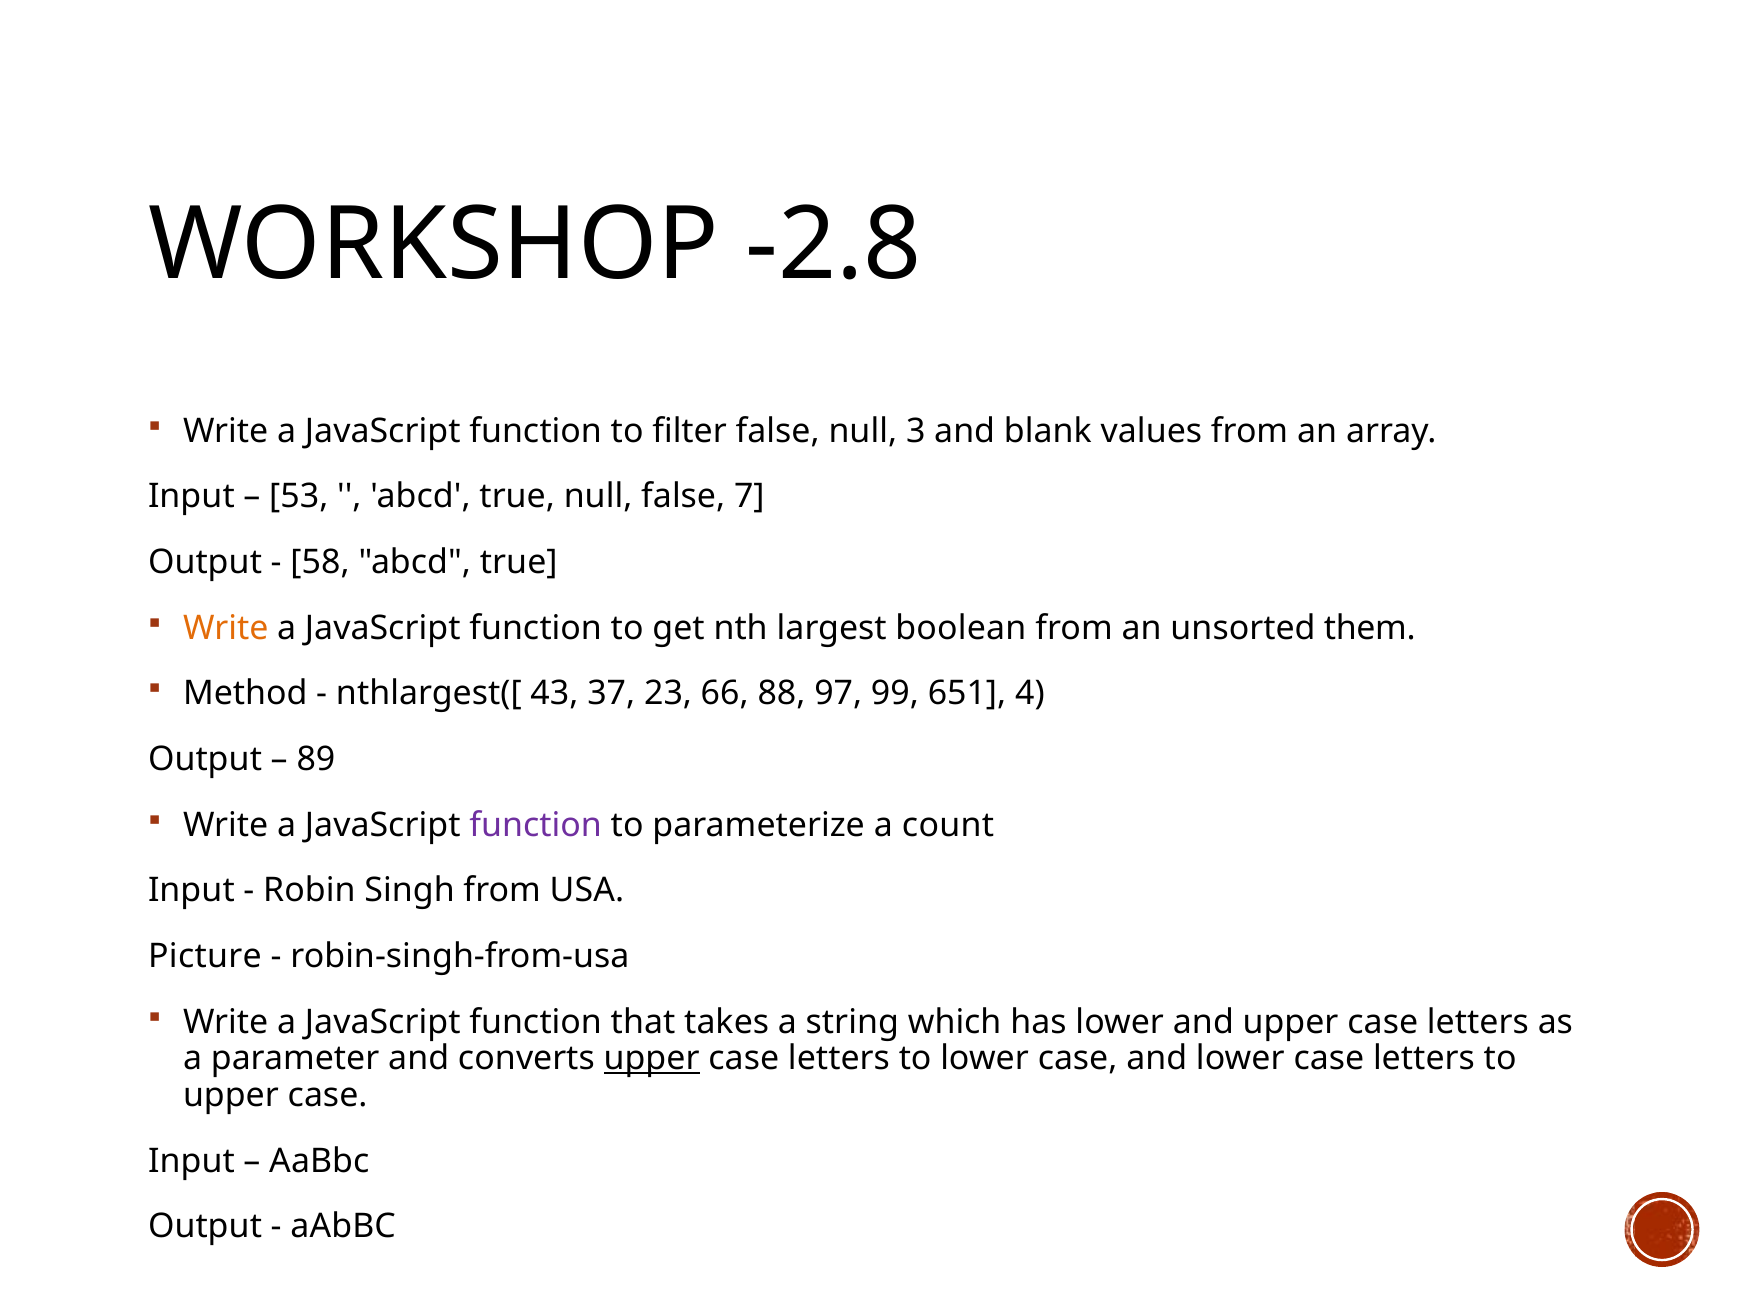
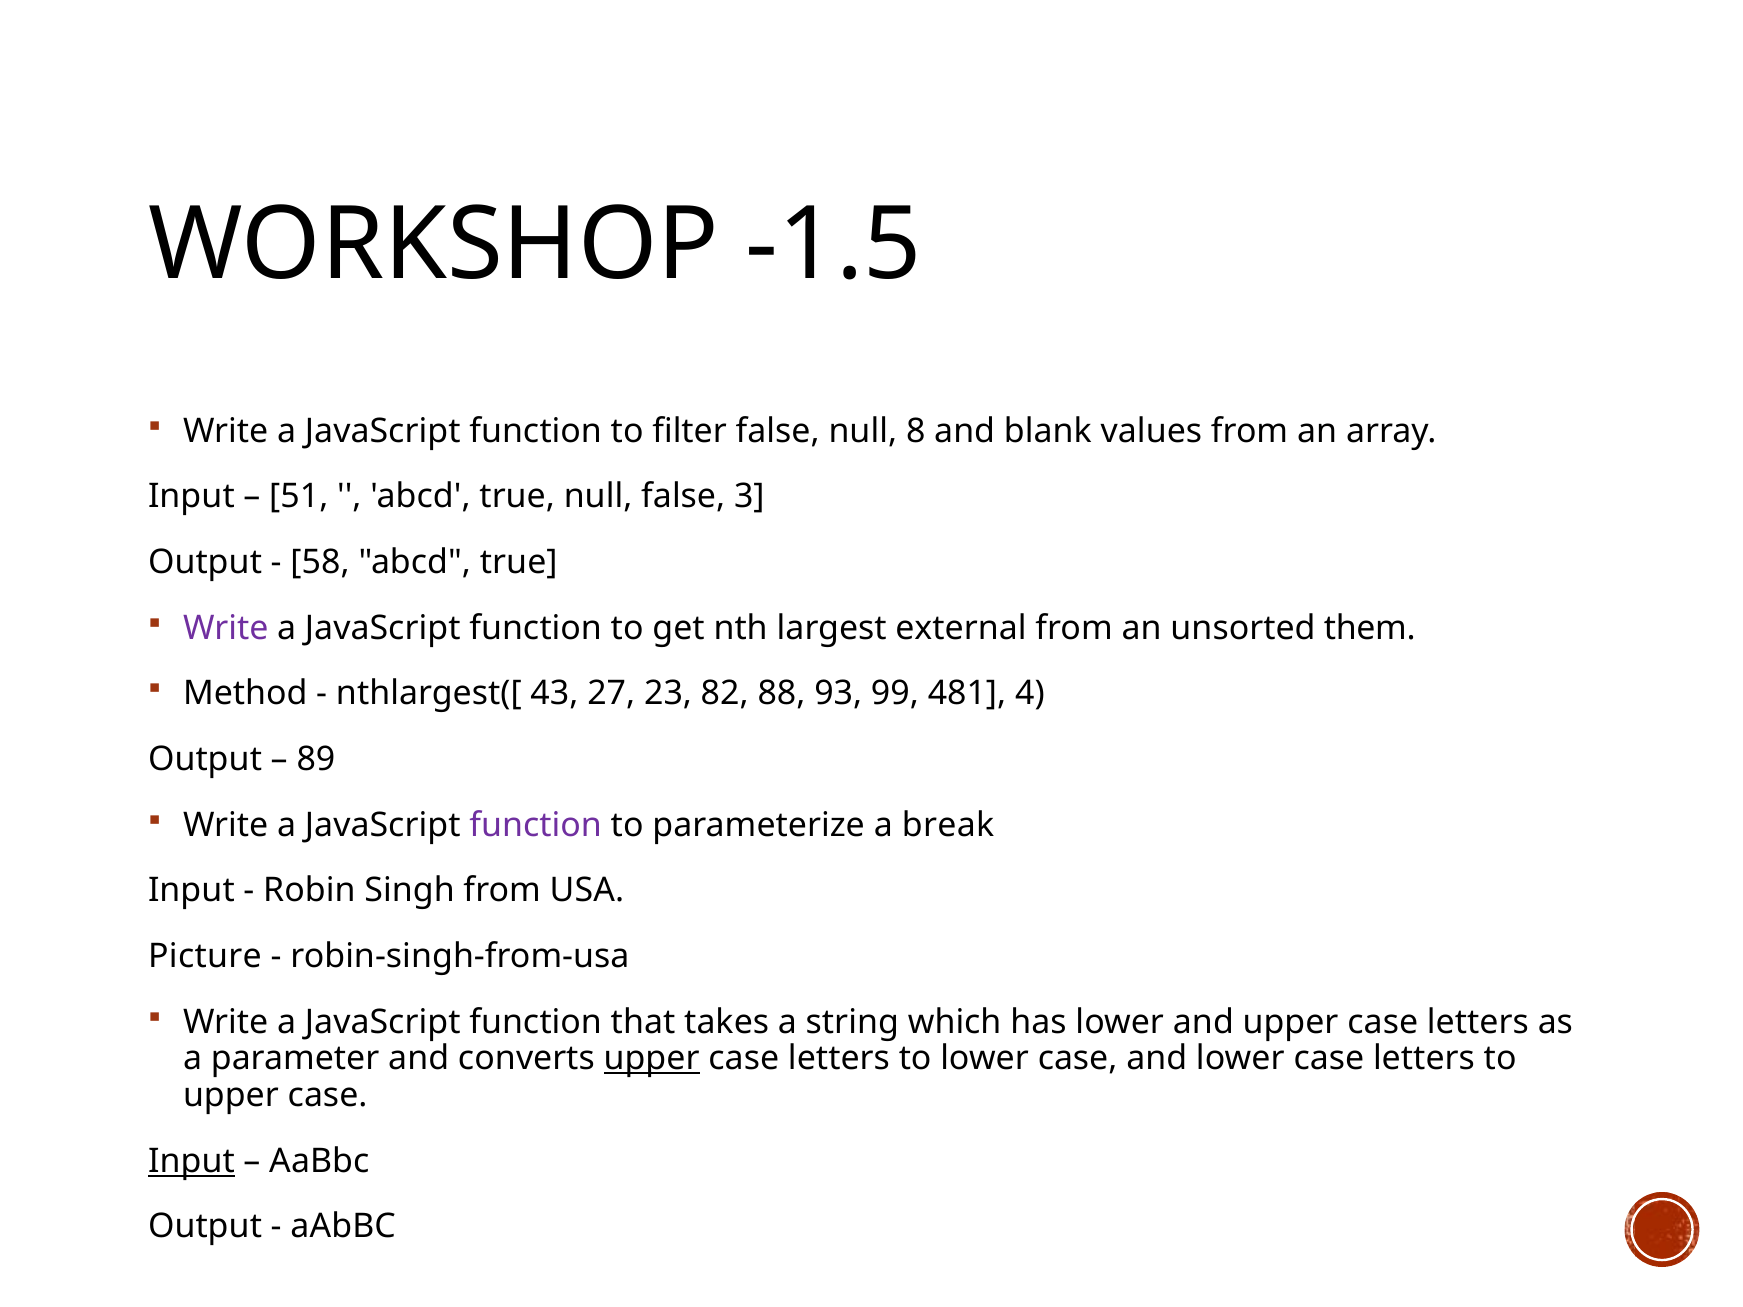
-2.8: -2.8 -> -1.5 (834, 245)
3: 3 -> 8 (916, 431)
53: 53 -> 51 (299, 497)
7: 7 -> 3 (749, 497)
Write colour: orange -> purple (226, 628)
boolean: boolean -> external (961, 628)
37: 37 -> 27 (611, 694)
66: 66 -> 82 (725, 694)
97: 97 -> 93 (838, 694)
651: 651 -> 481 (967, 694)
count: count -> break (948, 825)
Input underline: none -> present (191, 1161)
